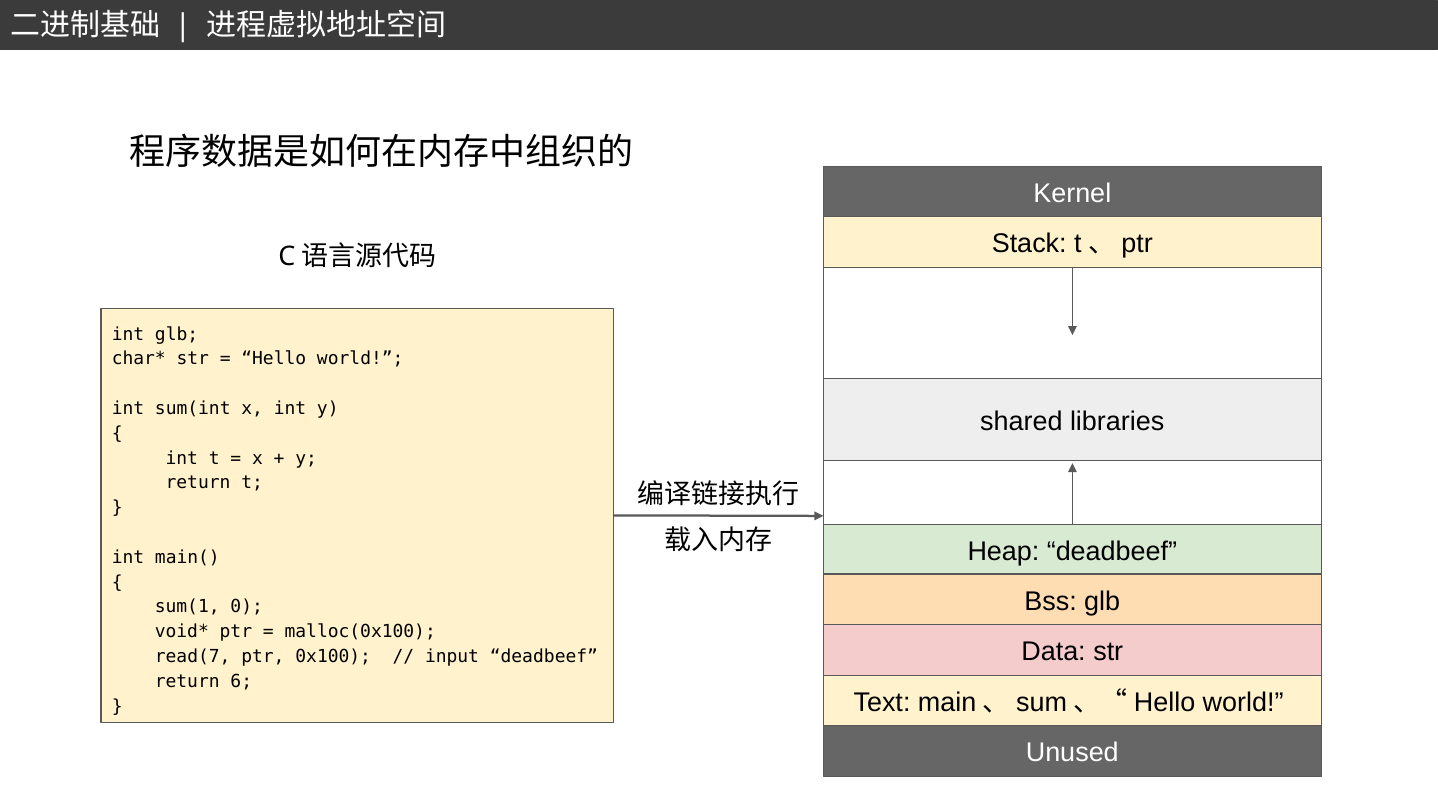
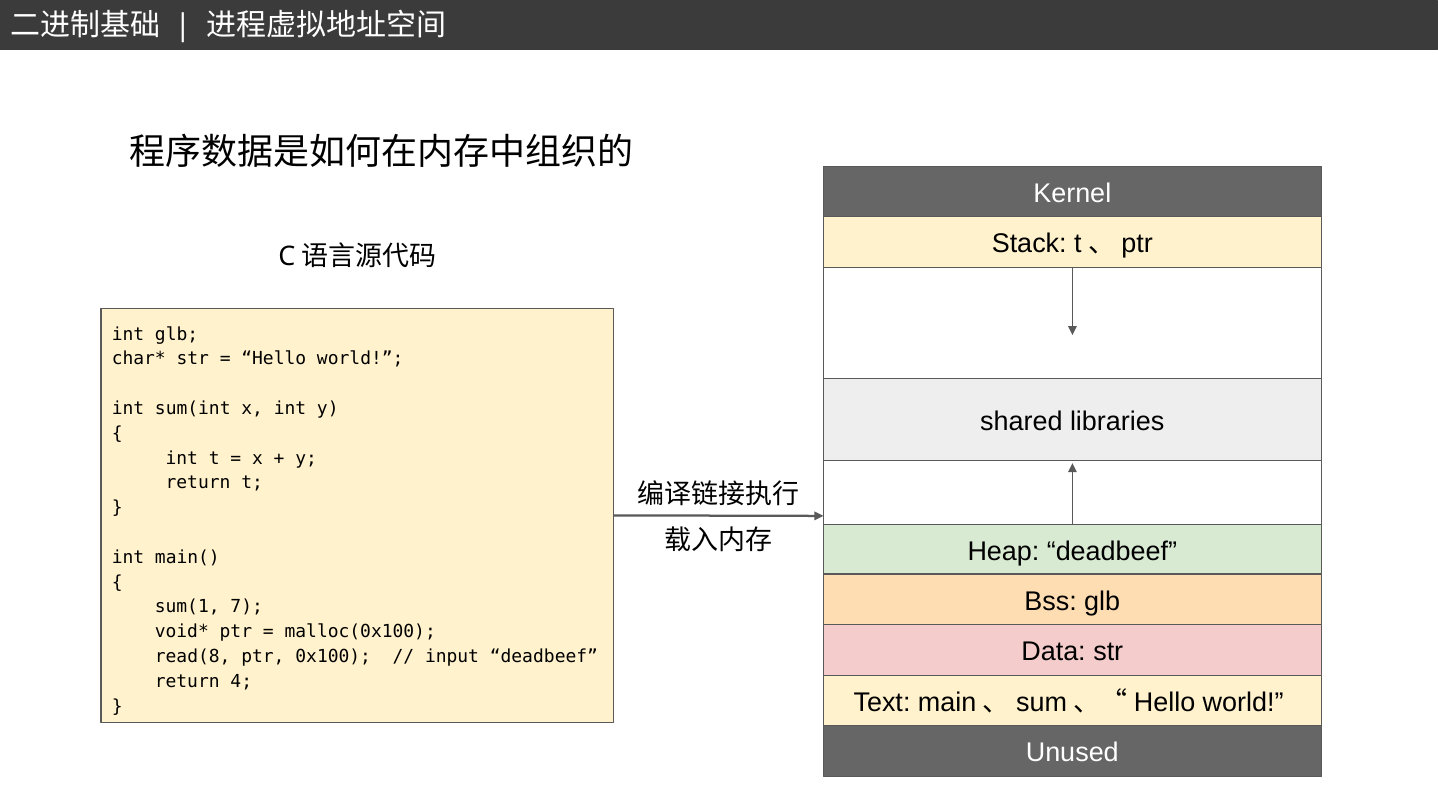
0: 0 -> 7 (247, 607)
read(7: read(7 -> read(8 (193, 656)
6: 6 -> 4 (241, 681)
